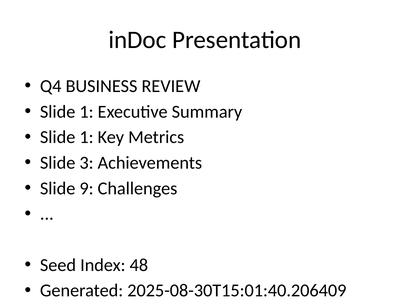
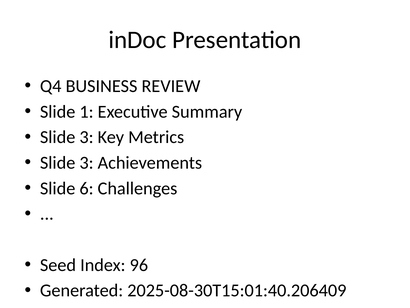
1: 1 -> 3 (86, 137)
9: 9 -> 6 (86, 188)
48: 48 -> 96 (139, 265)
